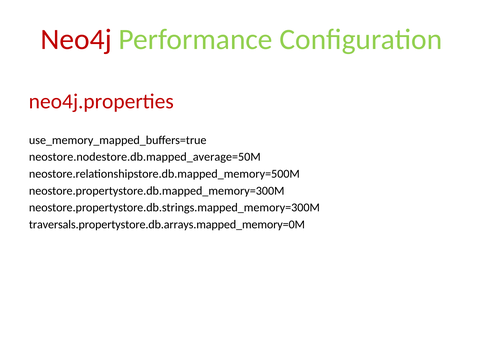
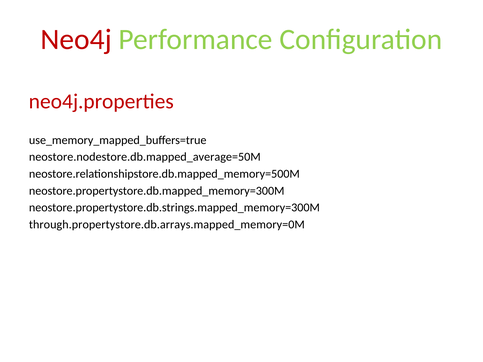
traversals.propertystore.db.arrays.mapped_memory=0M: traversals.propertystore.db.arrays.mapped_memory=0M -> through.propertystore.db.arrays.mapped_memory=0M (167, 225)
